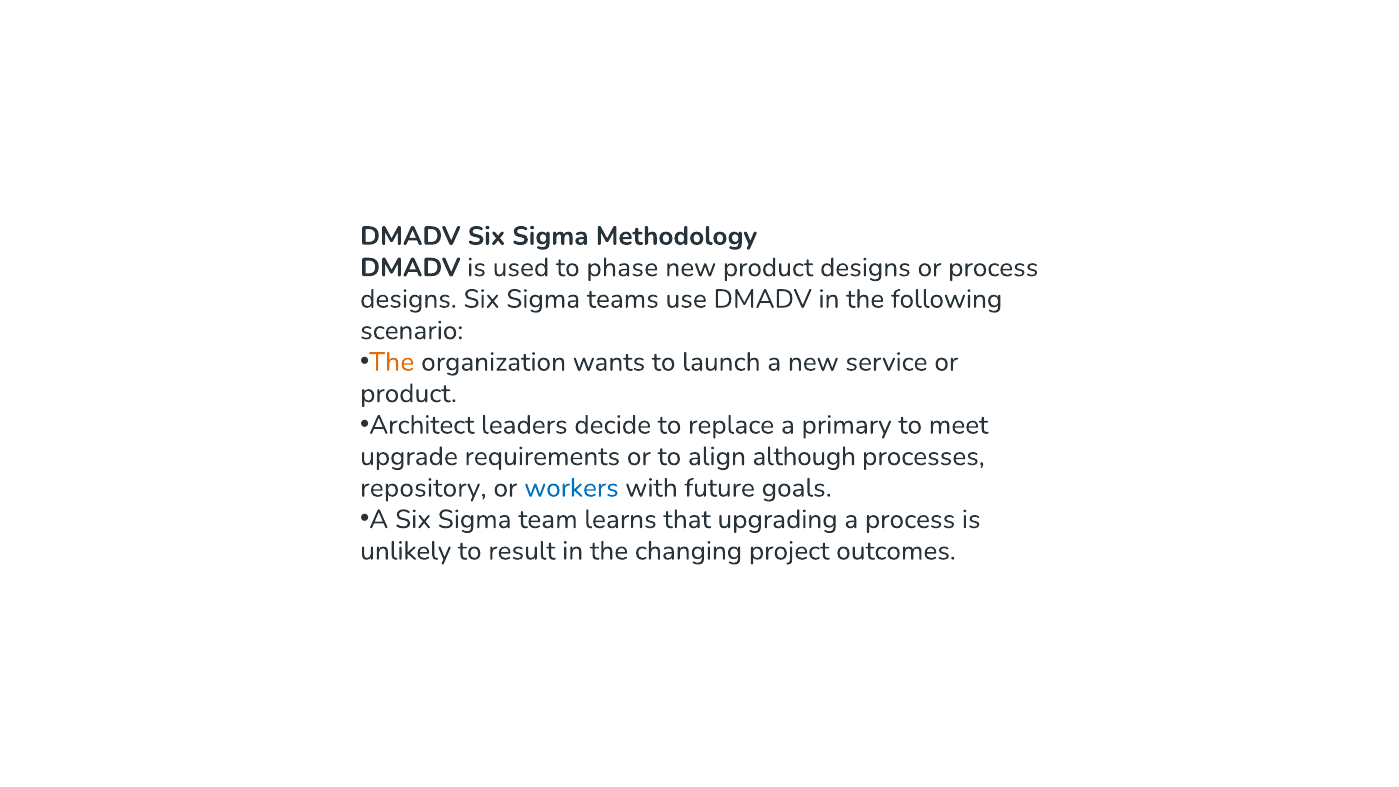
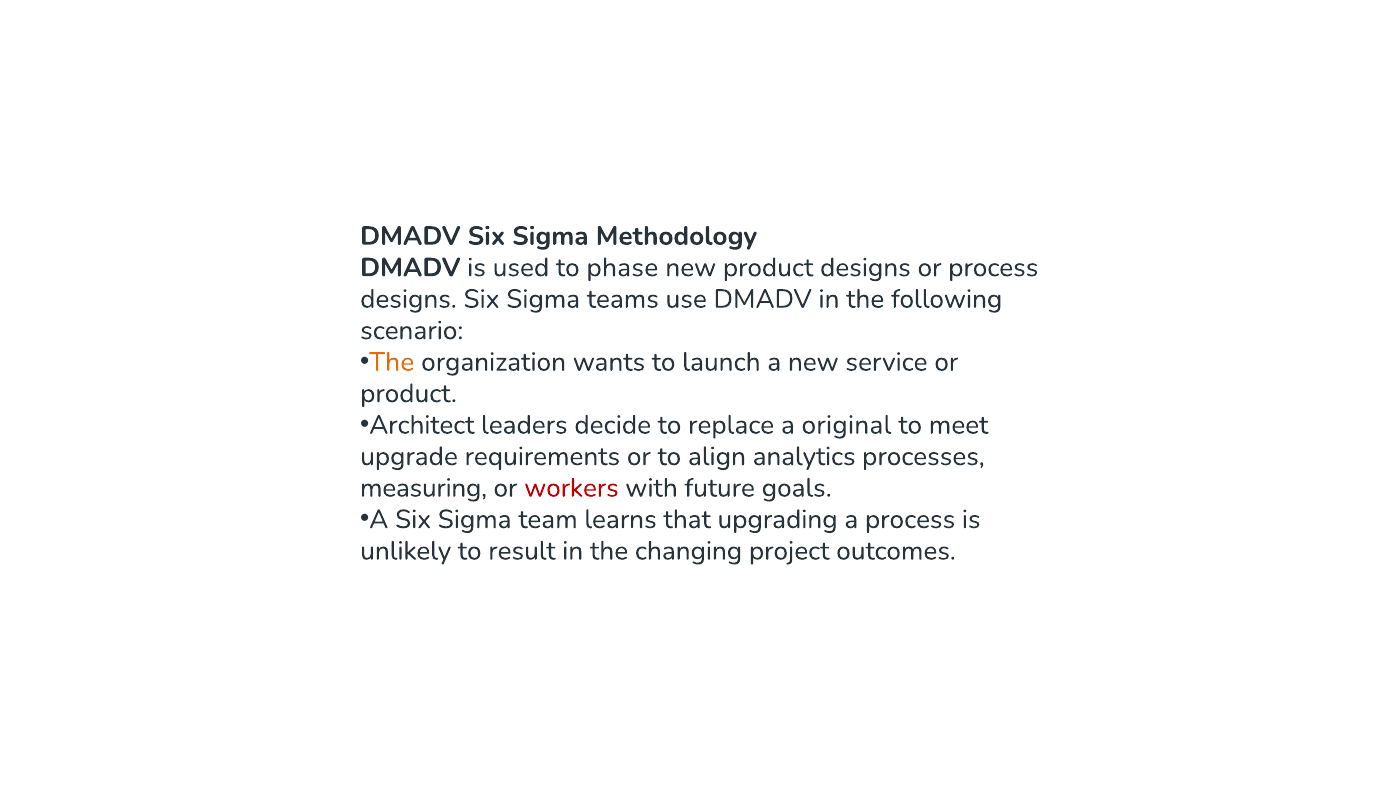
primary: primary -> original (846, 425)
although: although -> analytics (804, 456)
repository: repository -> measuring (424, 488)
workers colour: blue -> red (571, 488)
